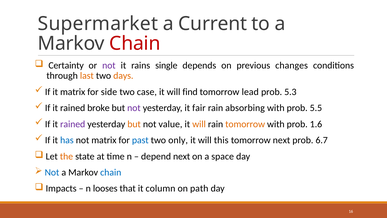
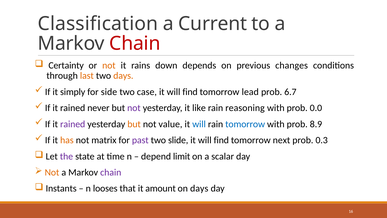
Supermarket: Supermarket -> Classification (98, 24)
not colour: purple -> orange (109, 65)
single: single -> down (166, 65)
it matrix: matrix -> simply (73, 92)
5.3: 5.3 -> 6.7 (290, 92)
broke: broke -> never (98, 108)
fair: fair -> like (199, 108)
absorbing: absorbing -> reasoning (245, 108)
5.5: 5.5 -> 0.0 (316, 108)
will colour: orange -> blue (199, 124)
tomorrow colour: orange -> blue (245, 124)
1.6: 1.6 -> 8.9 (316, 124)
has colour: blue -> orange (67, 140)
past colour: blue -> purple (140, 140)
only: only -> slide (178, 140)
this: this -> find (221, 140)
6.7: 6.7 -> 0.3 (322, 140)
the colour: orange -> purple (66, 156)
depend next: next -> limit (182, 156)
space: space -> scalar (223, 156)
Not colour: blue -> orange (52, 172)
chain colour: blue -> purple (111, 172)
Impacts: Impacts -> Instants (61, 188)
column: column -> amount (161, 188)
on path: path -> days (199, 188)
